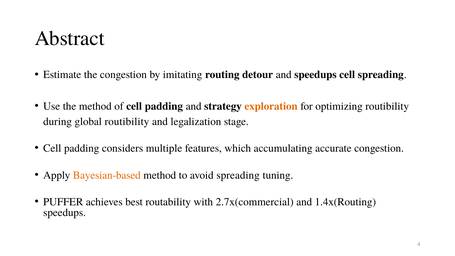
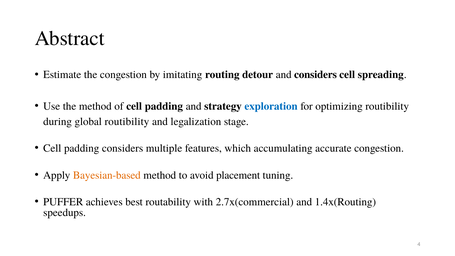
and speedups: speedups -> considers (315, 75)
exploration colour: orange -> blue (271, 106)
avoid spreading: spreading -> placement (238, 175)
